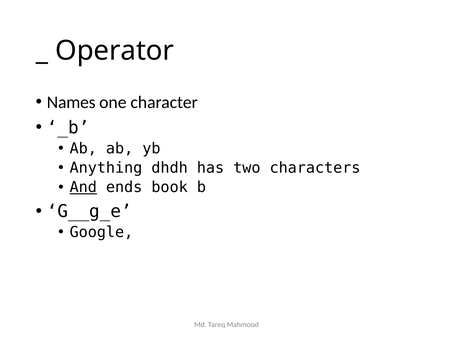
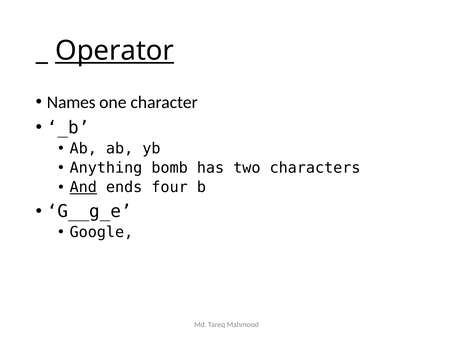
Operator underline: none -> present (115, 51)
dhdh: dhdh -> bomb (170, 168)
book: book -> four (170, 187)
